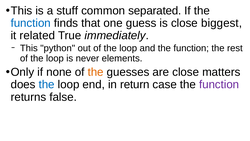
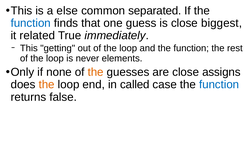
stuff: stuff -> else (67, 11)
python: python -> getting (58, 48)
matters: matters -> assigns (221, 72)
the colour: blue -> orange (47, 84)
return: return -> called (135, 84)
function colour: purple -> blue (219, 84)
